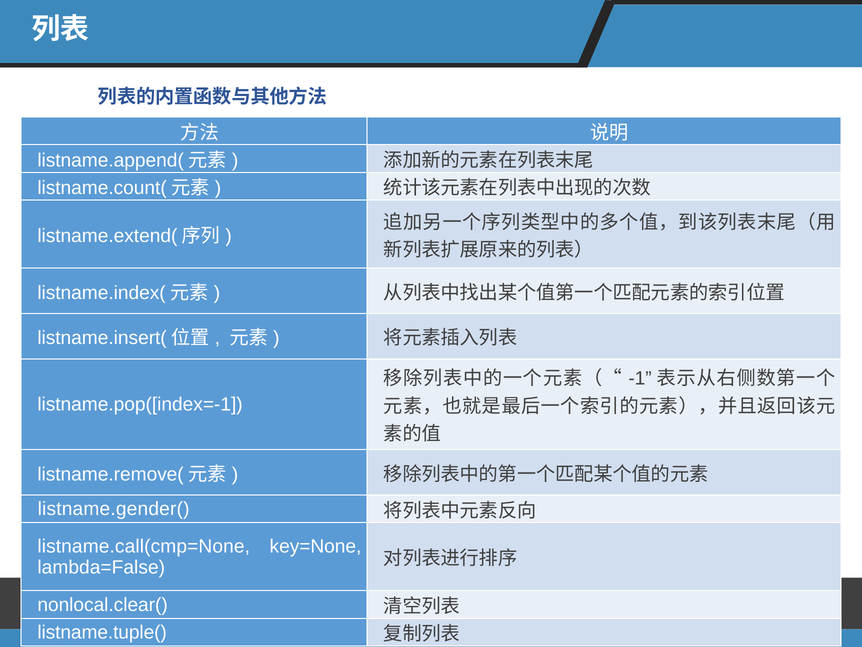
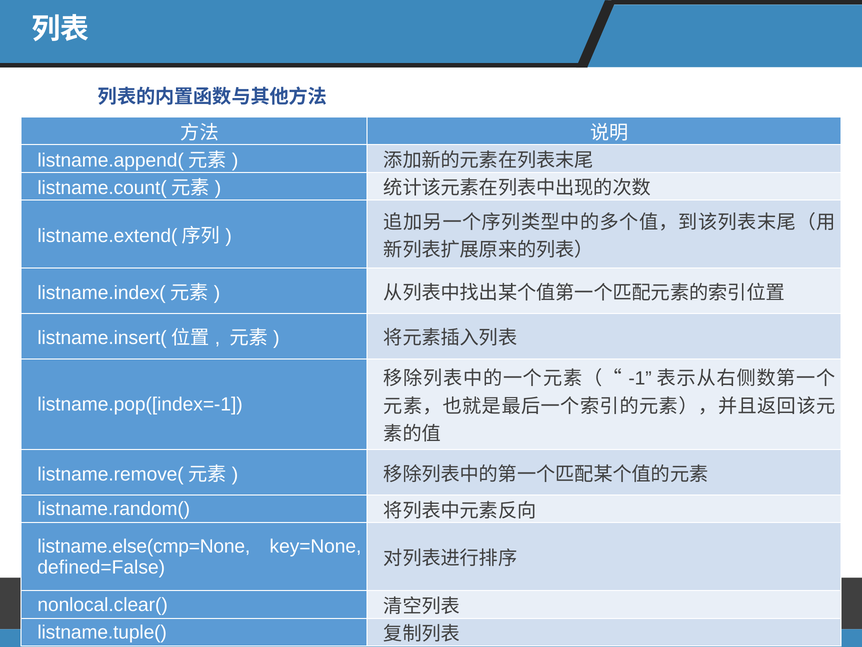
listname.gender(: listname.gender( -> listname.random( (114, 509)
listname.call(cmp=None: listname.call(cmp=None -> listname.else(cmp=None (144, 546)
lambda=False: lambda=False -> defined=False (101, 567)
